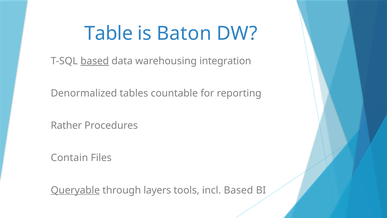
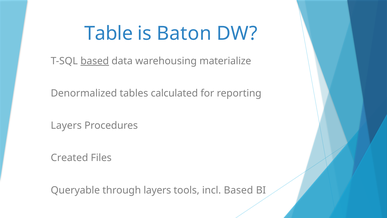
integration: integration -> materialize (225, 61)
countable: countable -> calculated (174, 93)
Rather: Rather -> Layers (66, 125)
Contain: Contain -> Created (69, 158)
Queryable underline: present -> none (75, 190)
